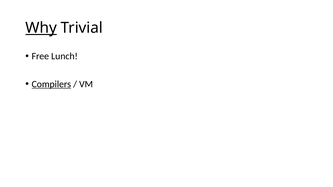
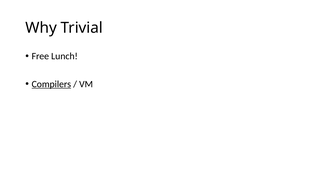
Why underline: present -> none (41, 28)
